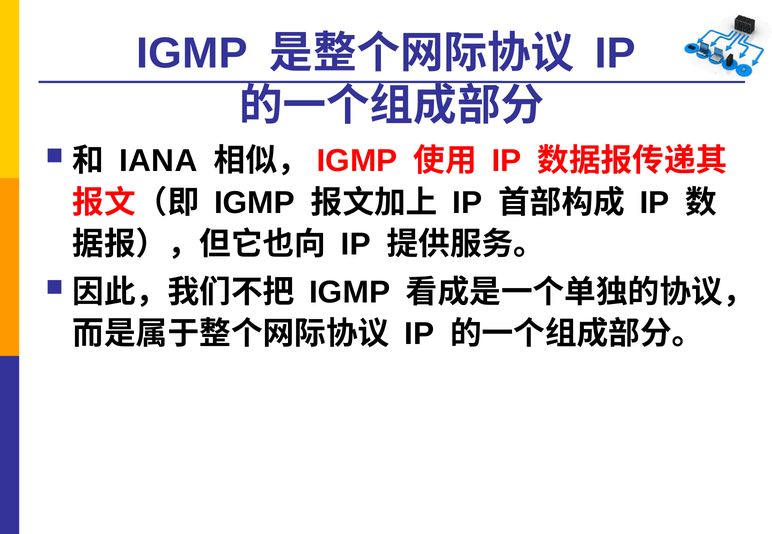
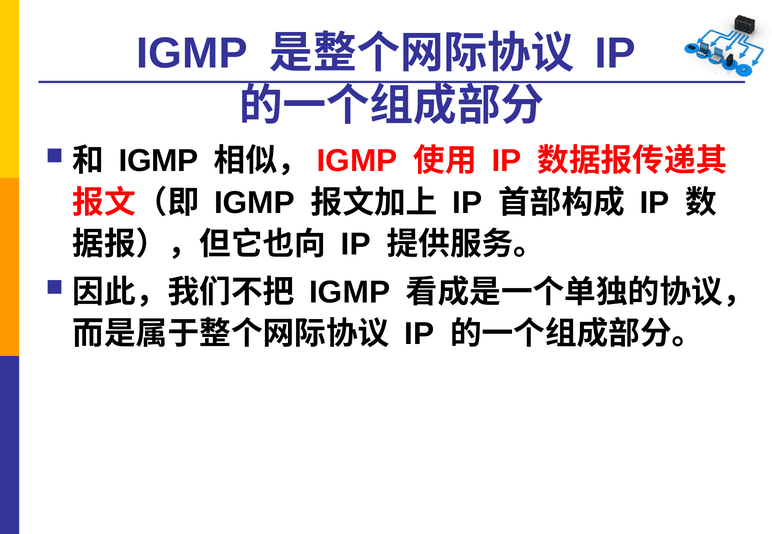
IANA: IANA -> IGMP (159, 161)
